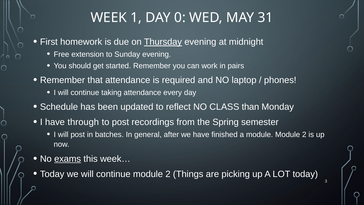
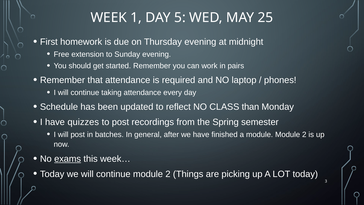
0: 0 -> 5 (180, 18)
31: 31 -> 25 (265, 18)
Thursday underline: present -> none (163, 42)
through: through -> quizzes (83, 122)
